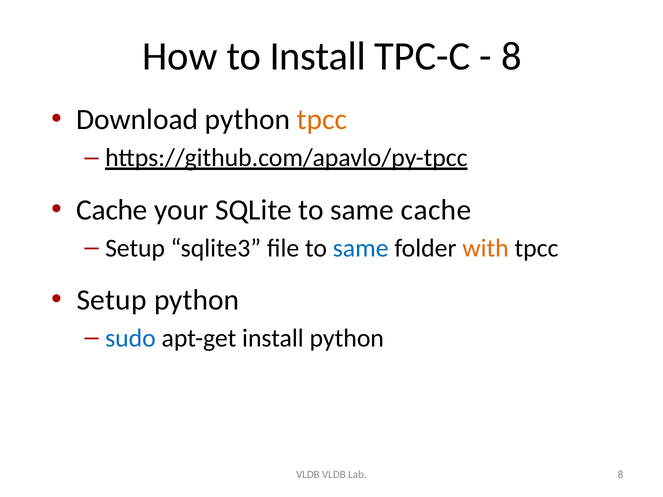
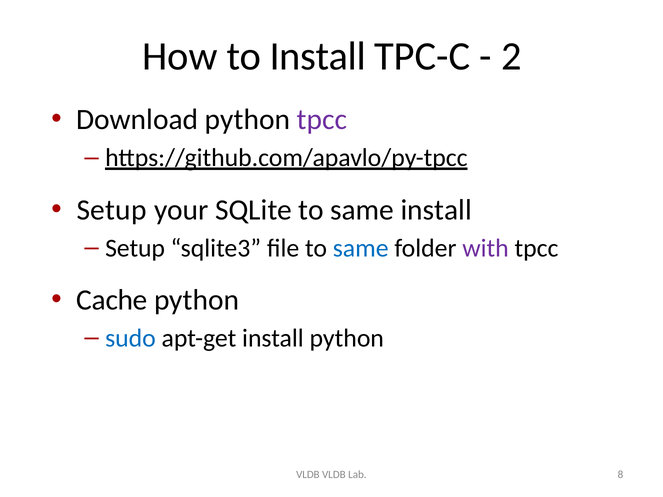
8: 8 -> 2 (511, 57)
tpcc colour: orange -> purple (322, 120)
Cache: Cache -> Setup (112, 210)
same cache: cache -> install (436, 210)
with colour: orange -> purple (486, 248)
Setup: Setup -> Cache (112, 300)
